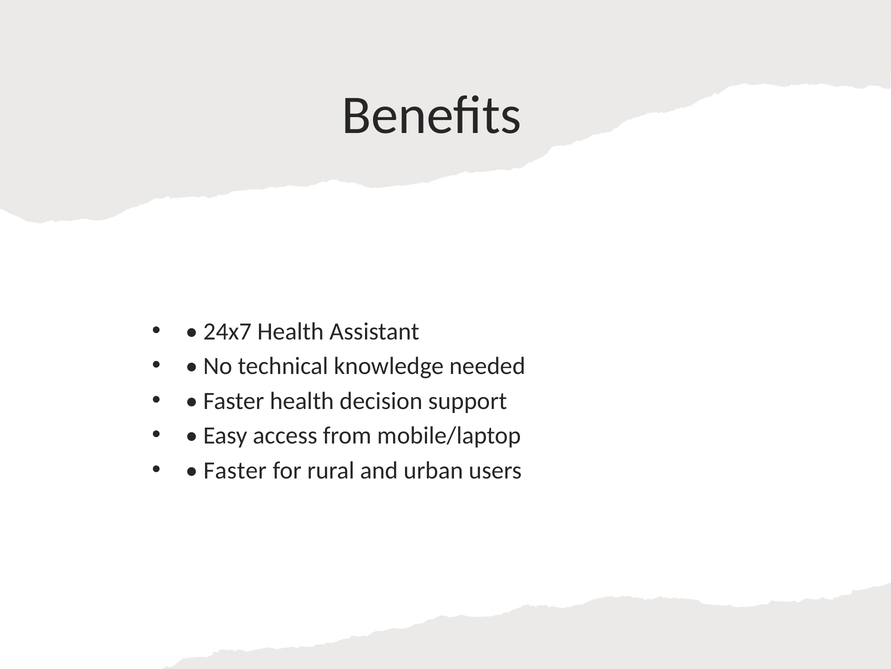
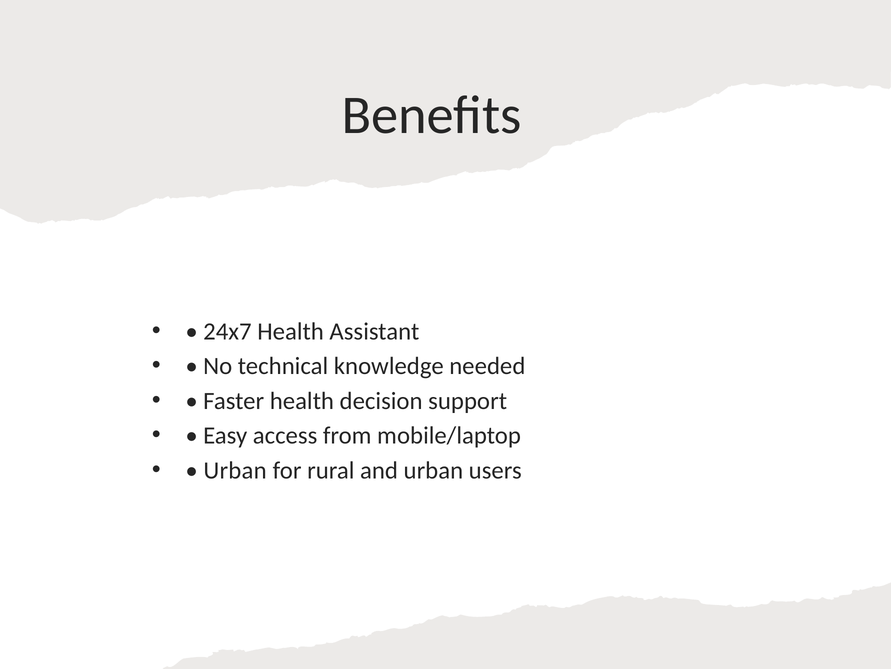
Faster: Faster -> Urban (235, 470)
